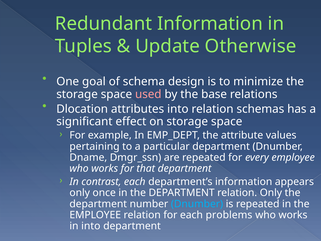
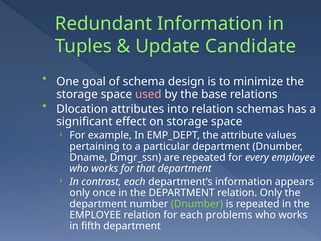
Otherwise: Otherwise -> Candidate (251, 46)
Dnumber colour: light blue -> light green (197, 204)
in into: into -> fifth (91, 226)
